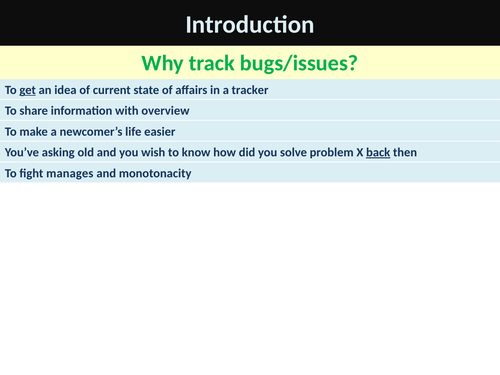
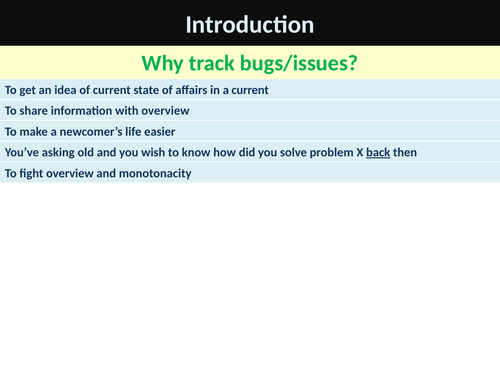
get underline: present -> none (28, 90)
a tracker: tracker -> current (250, 90)
fight manages: manages -> overview (70, 173)
